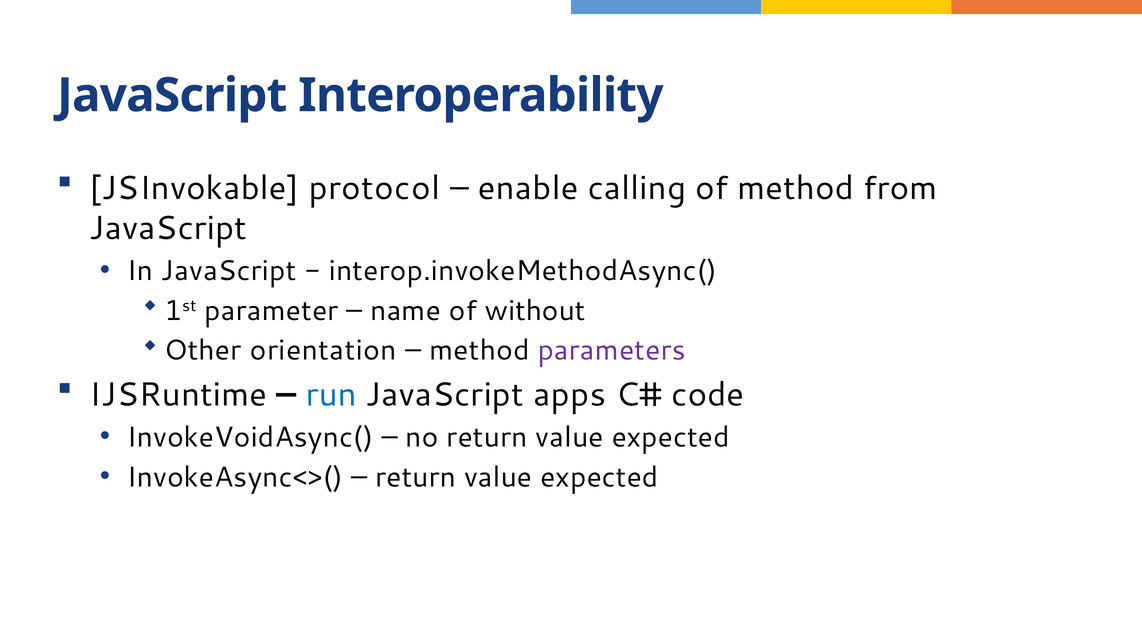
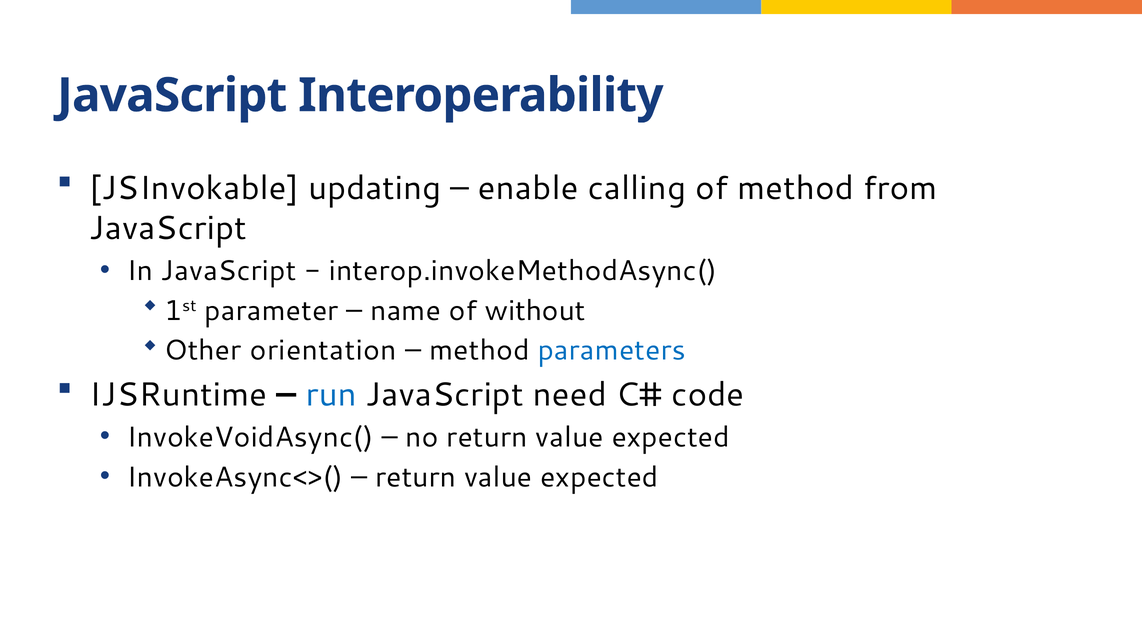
protocol: protocol -> updating (375, 188)
parameters colour: purple -> blue (612, 351)
apps: apps -> need (570, 395)
